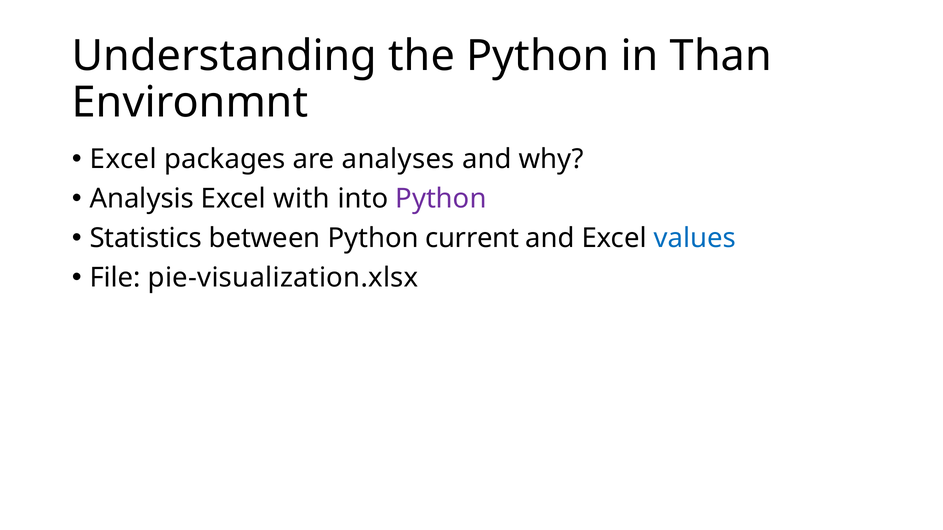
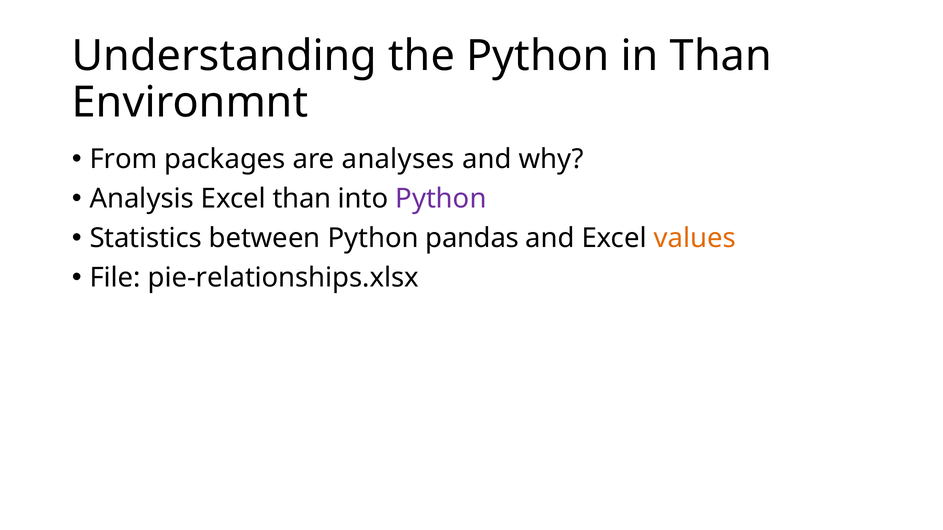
Excel: Excel -> From (124, 159)
Excel with: with -> than (302, 199)
current: current -> pandas (472, 239)
values colour: blue -> orange (695, 239)
pie-visualization.xlsx: pie-visualization.xlsx -> pie-relationships.xlsx (283, 278)
